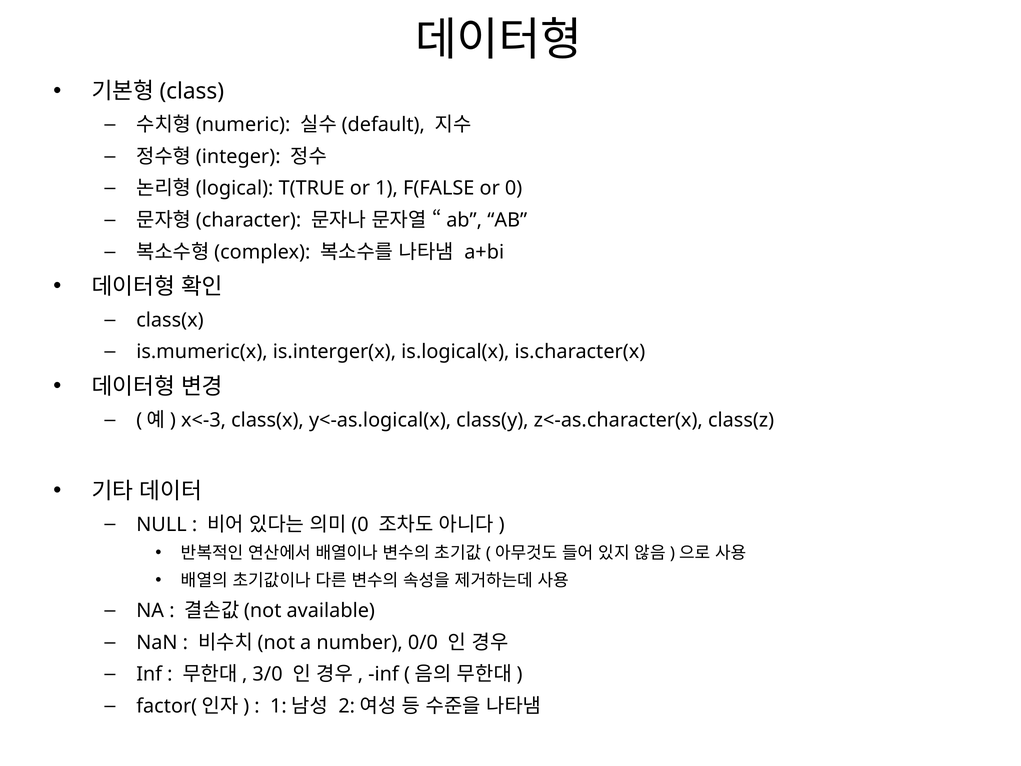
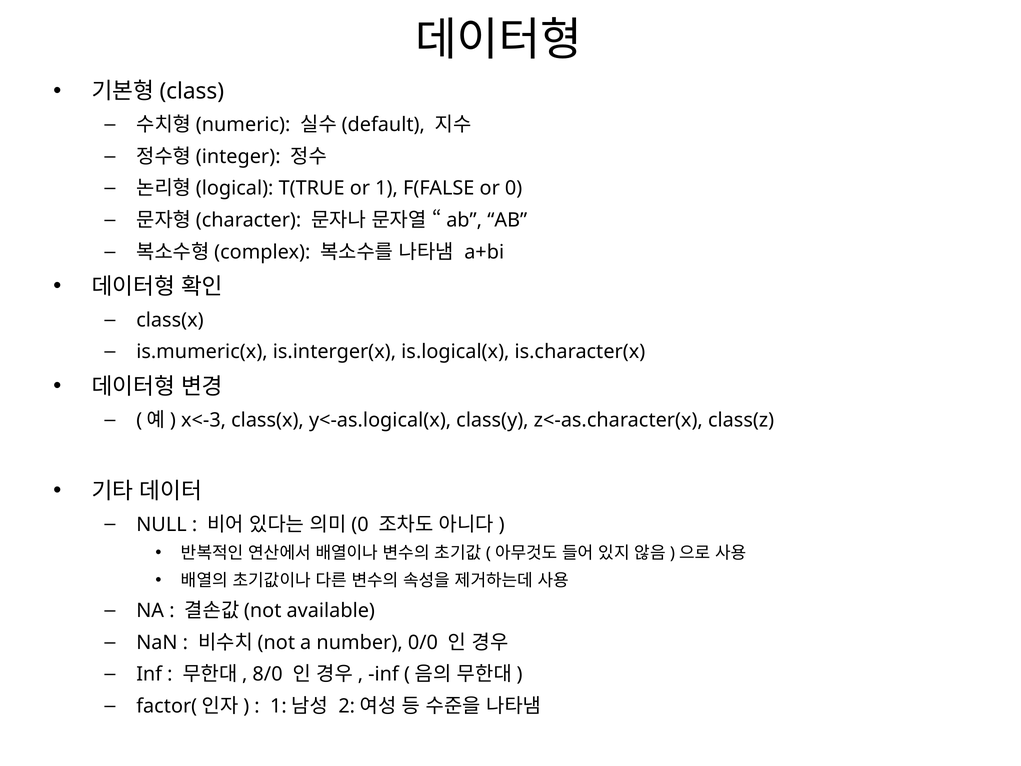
3/0: 3/0 -> 8/0 (268, 674)
